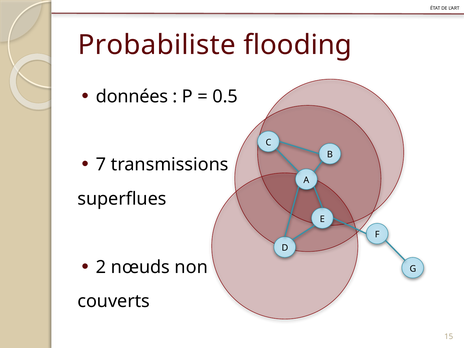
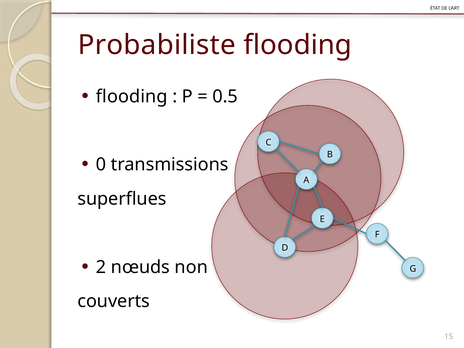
données: données -> flooding (132, 96)
7: 7 -> 0 (101, 165)
